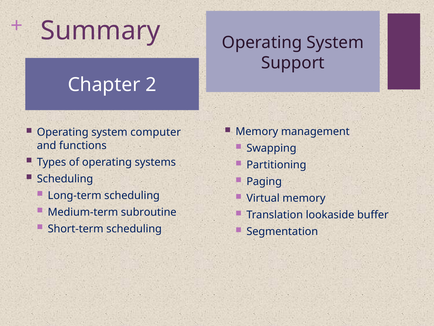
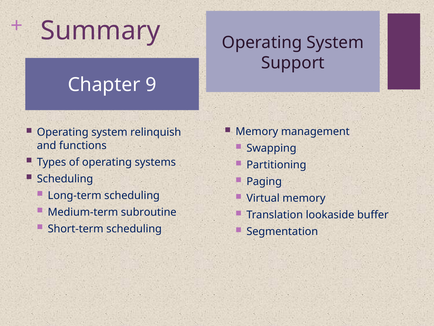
2: 2 -> 9 (151, 85)
computer: computer -> relinquish (156, 132)
